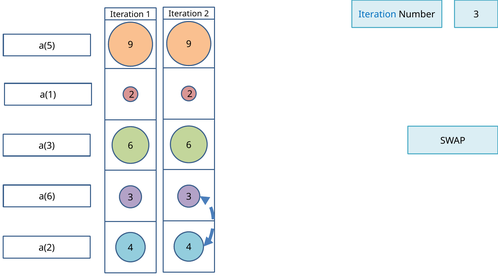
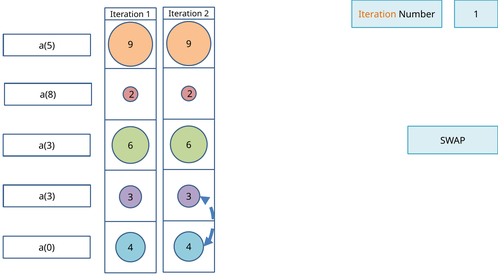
Iteration colour: blue -> orange (377, 14)
Number 3: 3 -> 1 (476, 14)
a(1: a(1 -> a(8 (48, 95)
a(6: a(6 -> a(3 (47, 197)
a(2: a(2 -> a(0 (47, 248)
